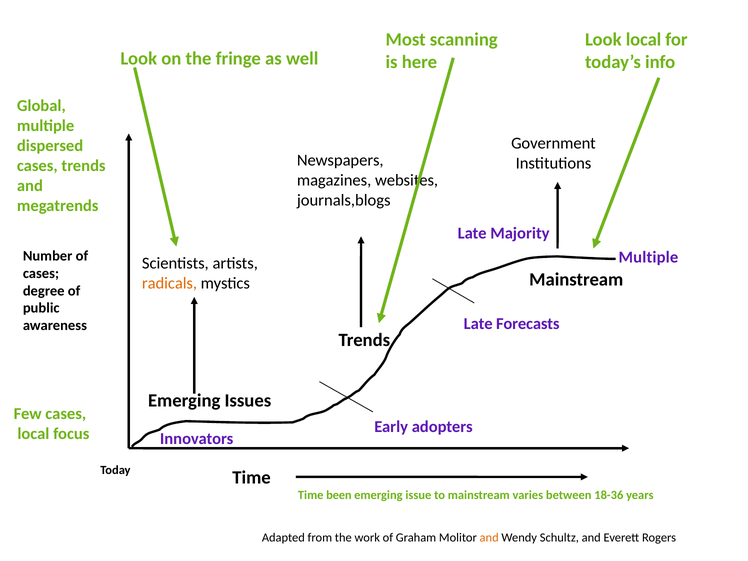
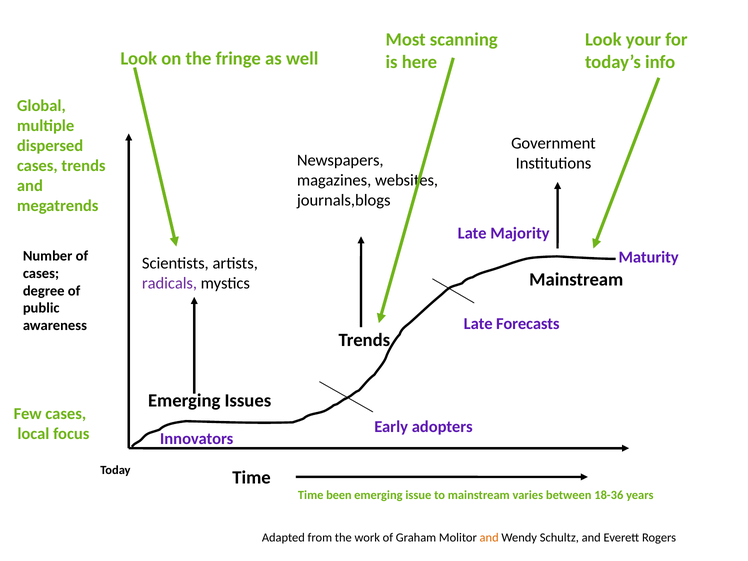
Look local: local -> your (643, 40)
Multiple: Multiple -> Maturity (649, 257)
radicals colour: orange -> purple (170, 283)
